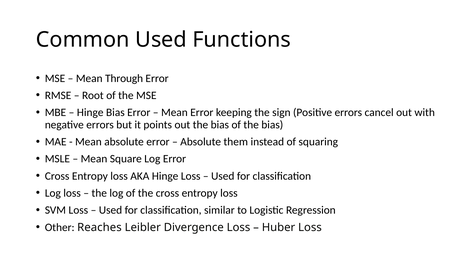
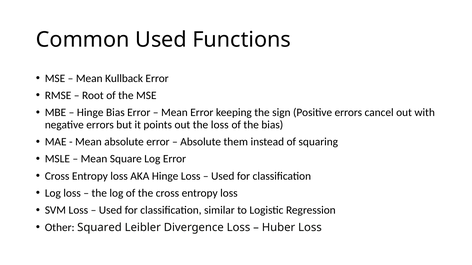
Through: Through -> Kullback (124, 78)
out the bias: bias -> loss (220, 125)
Reaches: Reaches -> Squared (99, 228)
